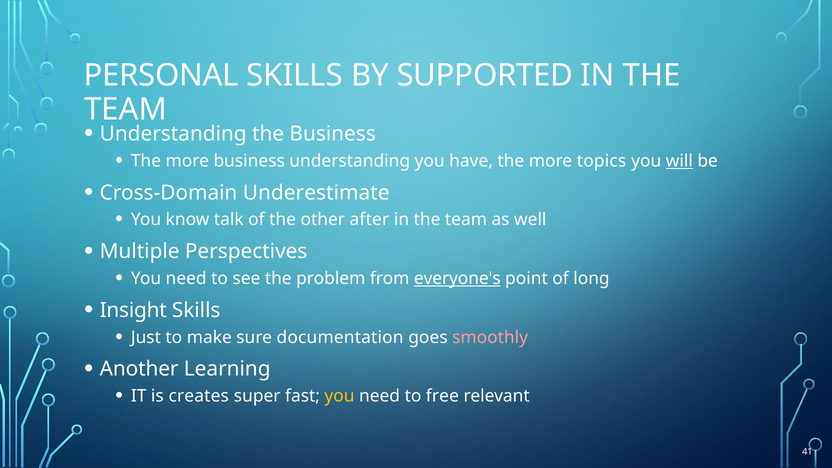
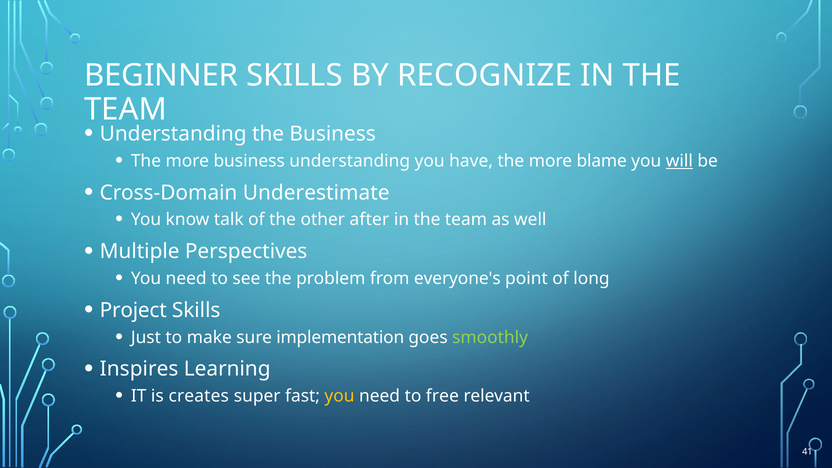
PERSONAL: PERSONAL -> BEGINNER (161, 76)
SUPPORTED: SUPPORTED -> RECOGNIZE (485, 76)
topics: topics -> blame (602, 161)
everyone's underline: present -> none (457, 278)
Insight: Insight -> Project (133, 310)
documentation: documentation -> implementation (340, 337)
smoothly colour: pink -> light green (490, 337)
Another: Another -> Inspires (139, 369)
